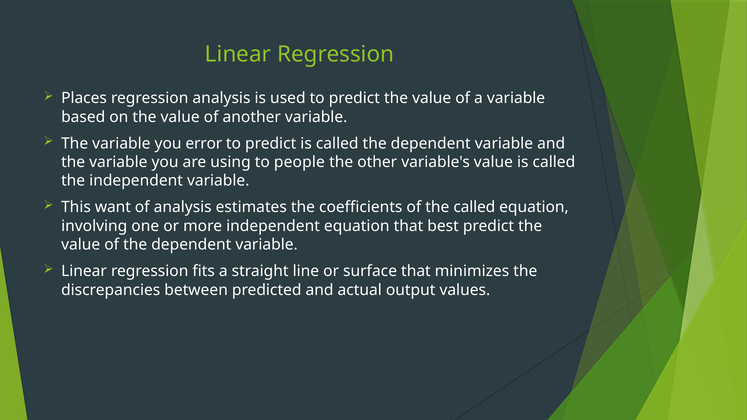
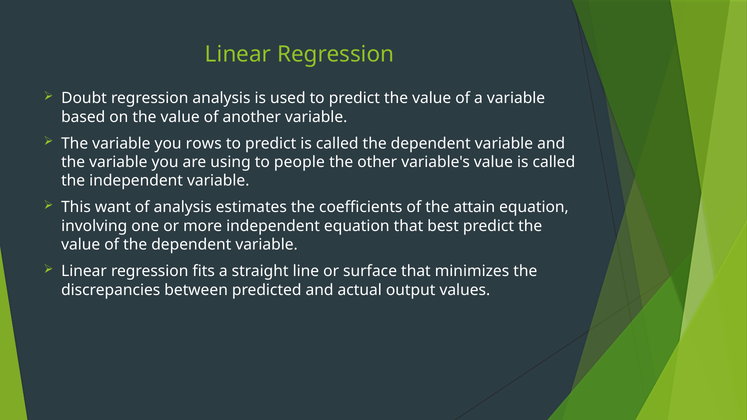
Places: Places -> Doubt (84, 98)
error: error -> rows (204, 144)
the called: called -> attain (474, 207)
